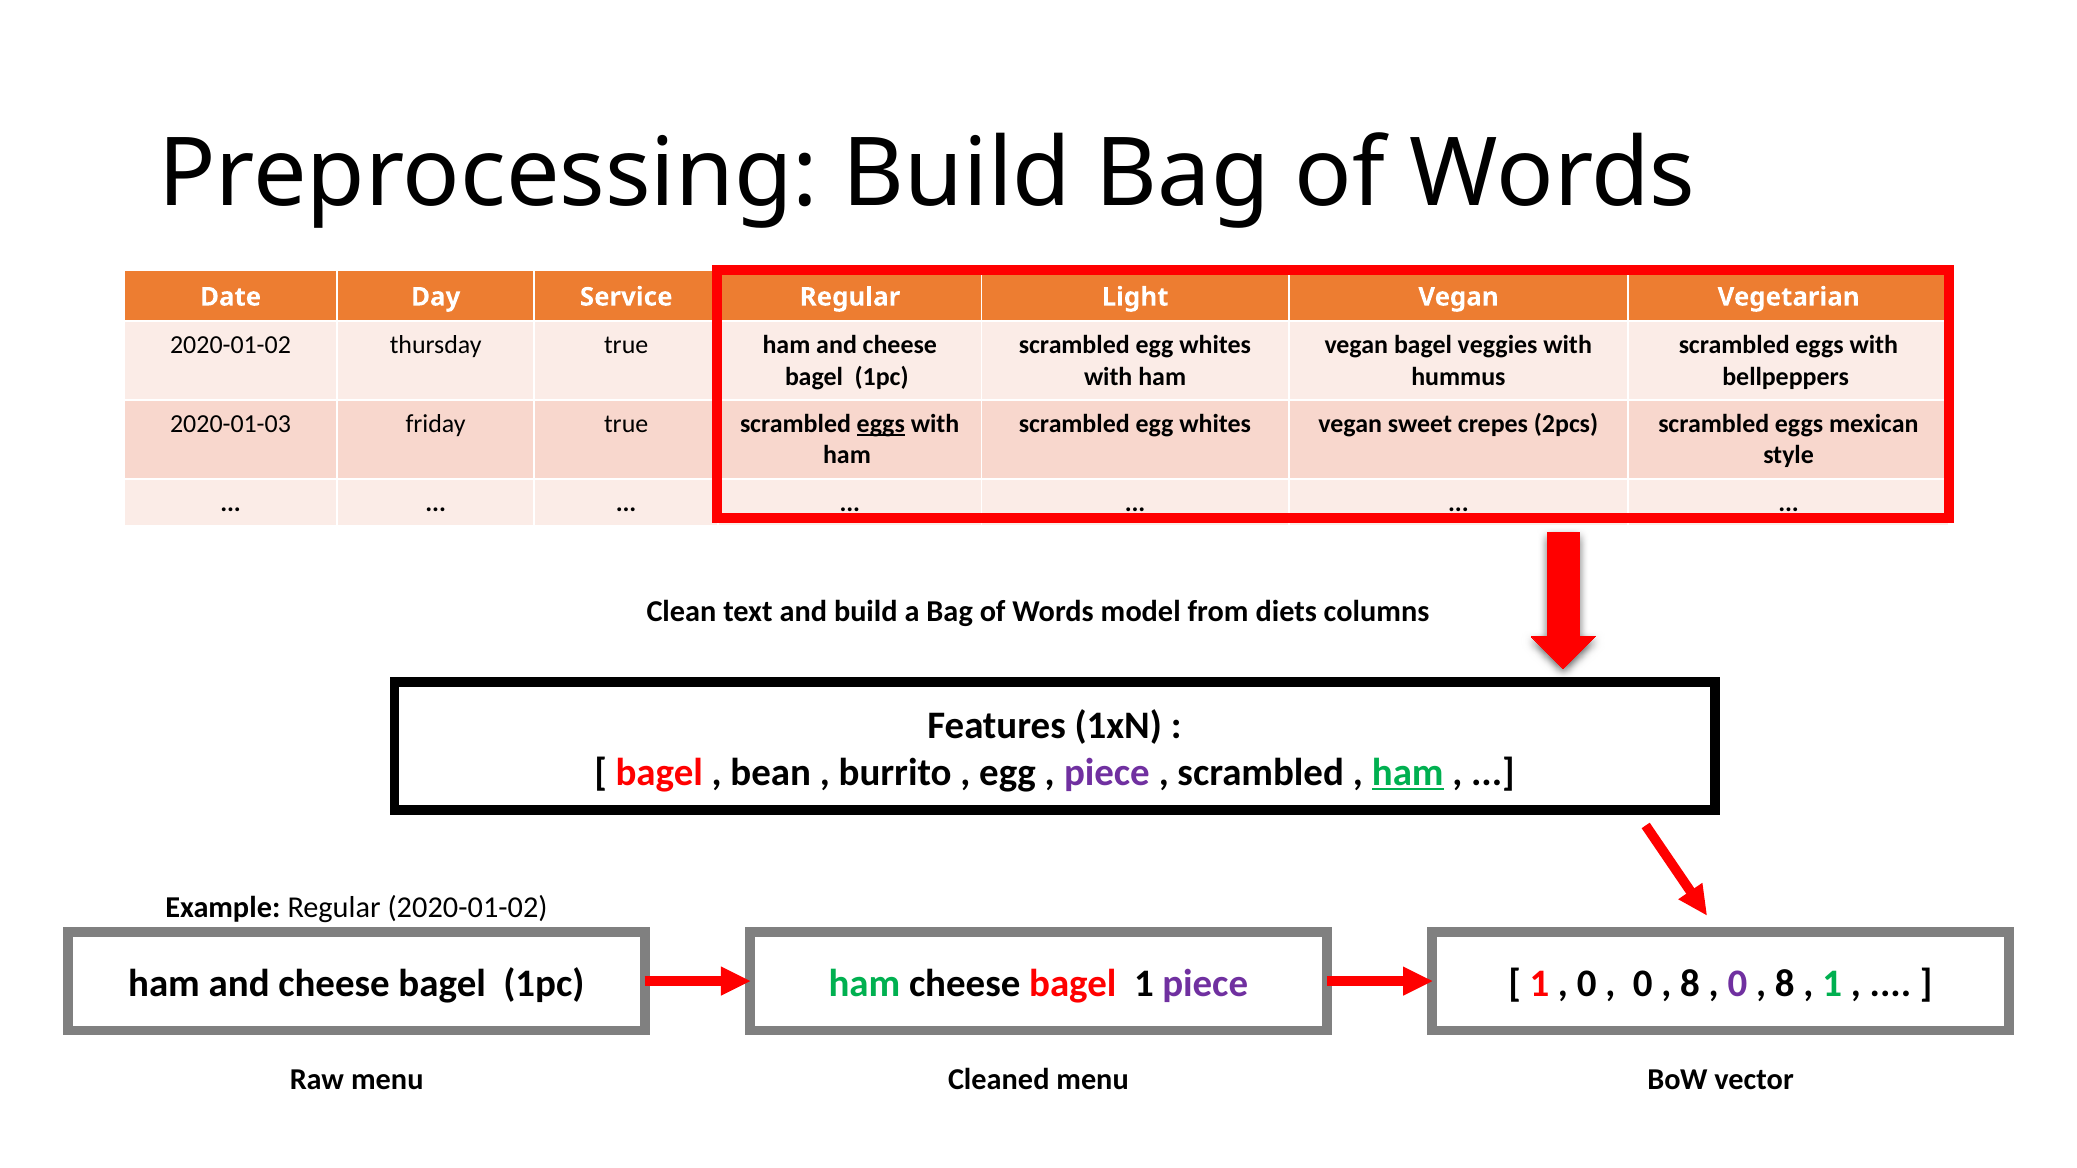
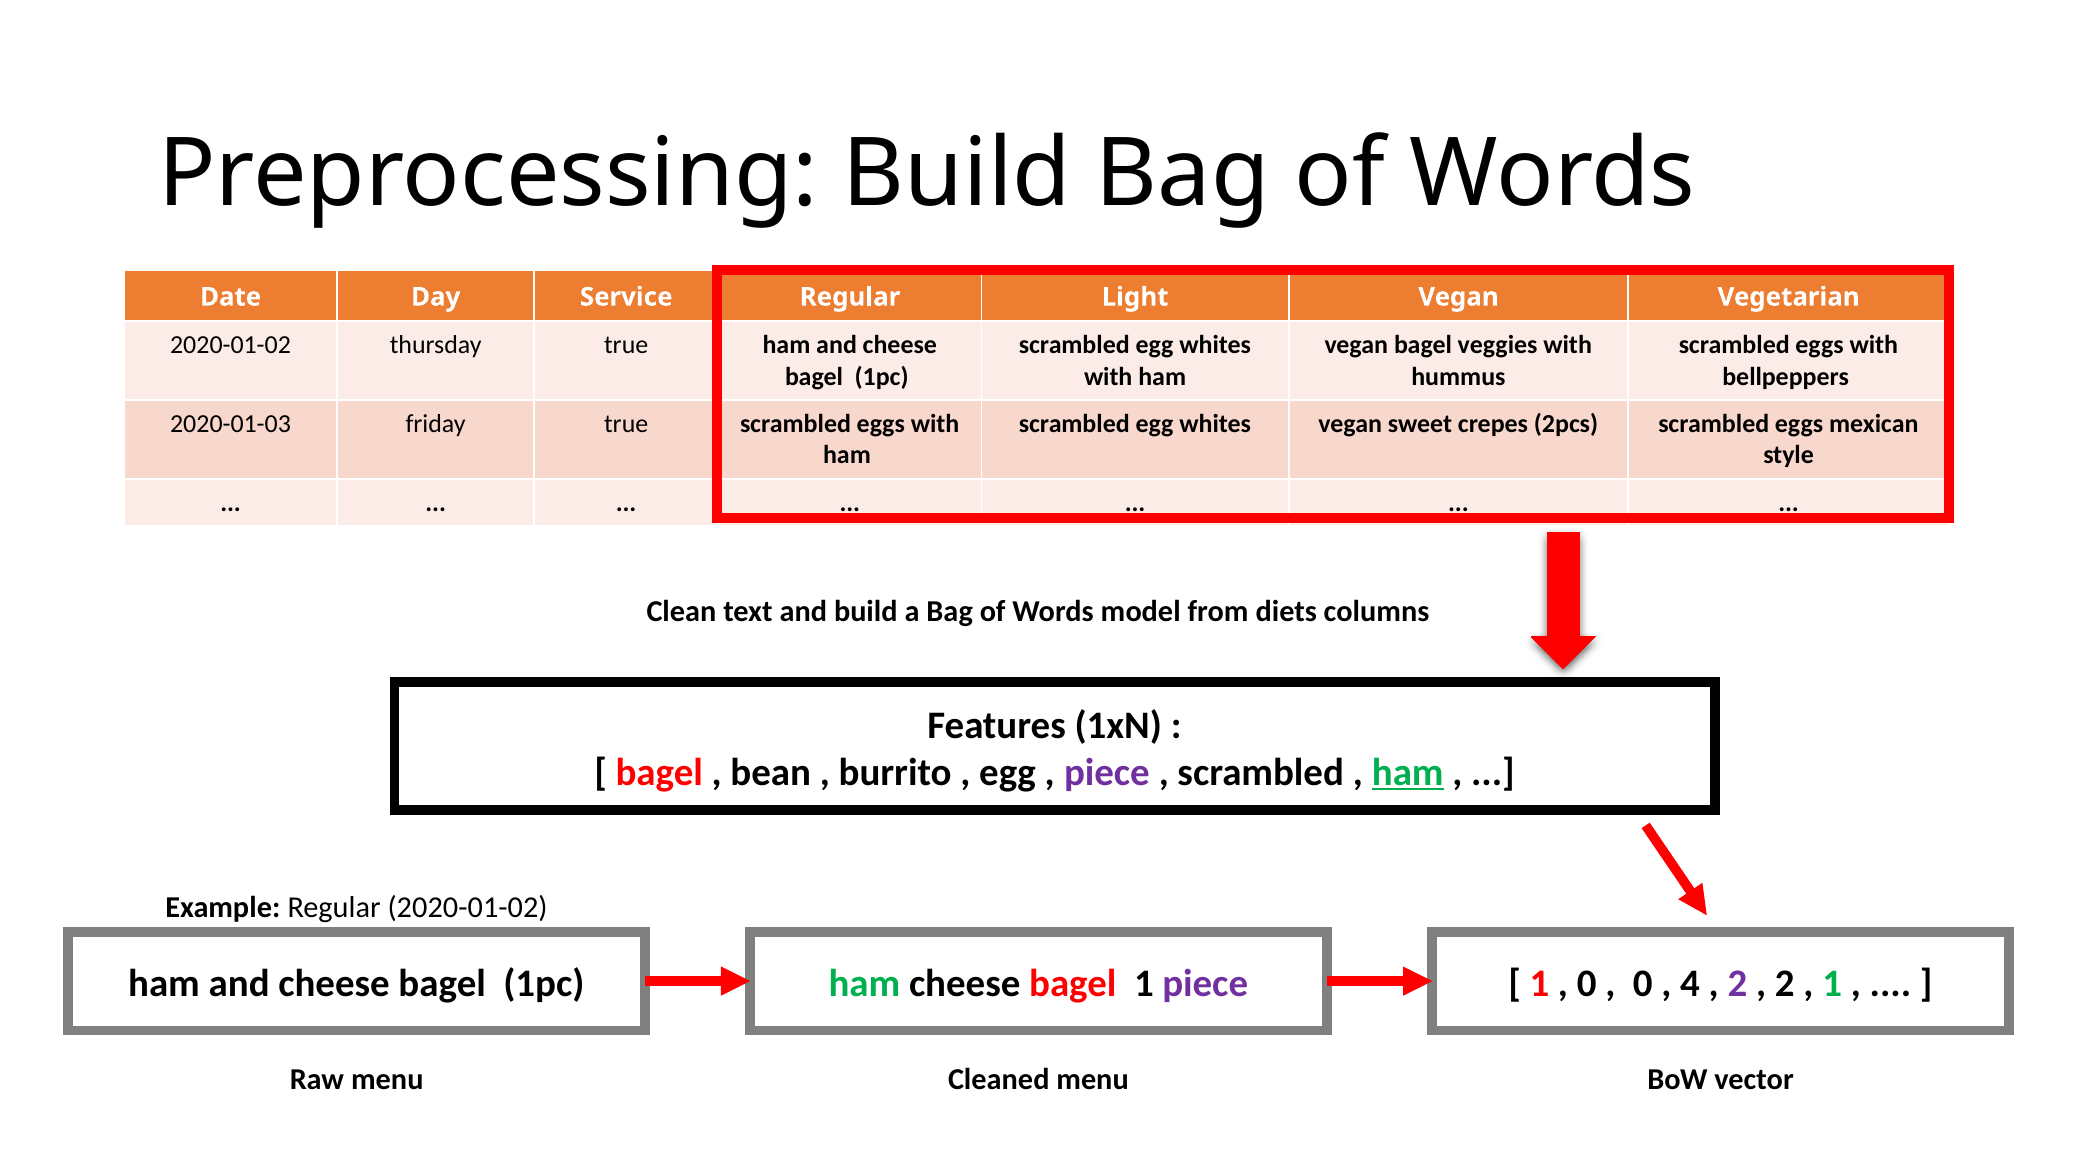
eggs underline: present -> none (881, 424)
8: 8 -> 4 (1690, 984)
0: 0 -> 2 (1738, 984)
8: 8 -> 2 (1785, 984)
